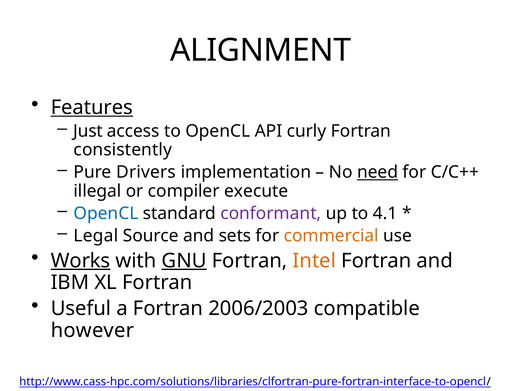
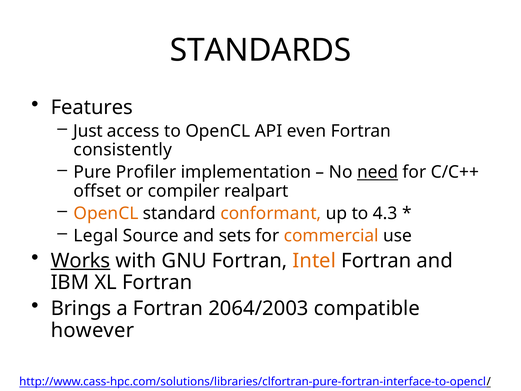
ALIGNMENT: ALIGNMENT -> STANDARDS (261, 50)
Features underline: present -> none (92, 107)
curly: curly -> even (306, 131)
Drivers: Drivers -> Profiler (146, 172)
illegal: illegal -> offset (97, 191)
execute: execute -> realpart (256, 191)
OpenCL colour: blue -> orange (106, 213)
conformant colour: purple -> orange (271, 213)
4.1: 4.1 -> 4.3 (385, 213)
GNU underline: present -> none (184, 260)
Useful: Useful -> Brings (81, 308)
2006/2003: 2006/2003 -> 2064/2003 (258, 308)
